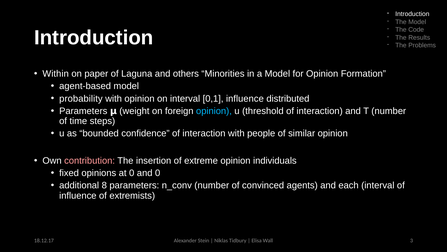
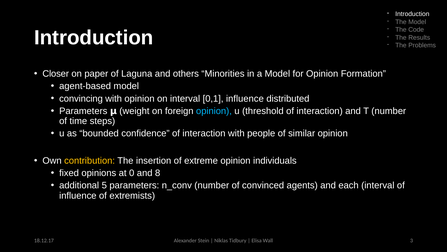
Within: Within -> Closer (56, 74)
probability: probability -> convincing (81, 98)
contribution colour: pink -> yellow (90, 160)
and 0: 0 -> 8 (158, 173)
8: 8 -> 5 (104, 185)
